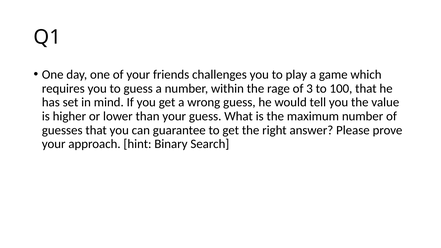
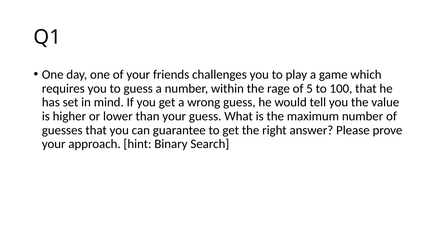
3: 3 -> 5 (310, 88)
